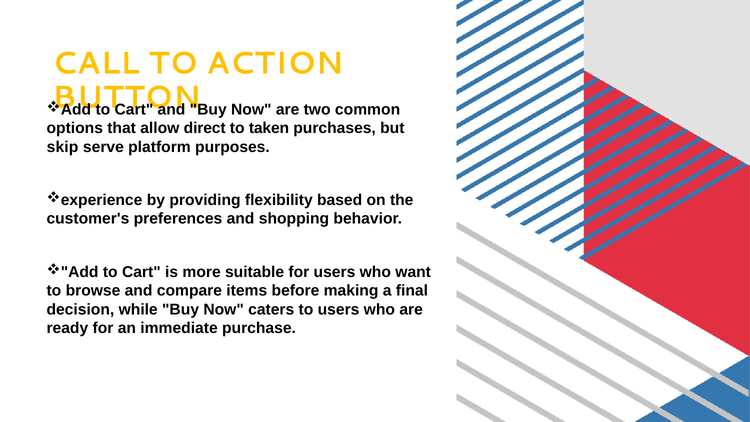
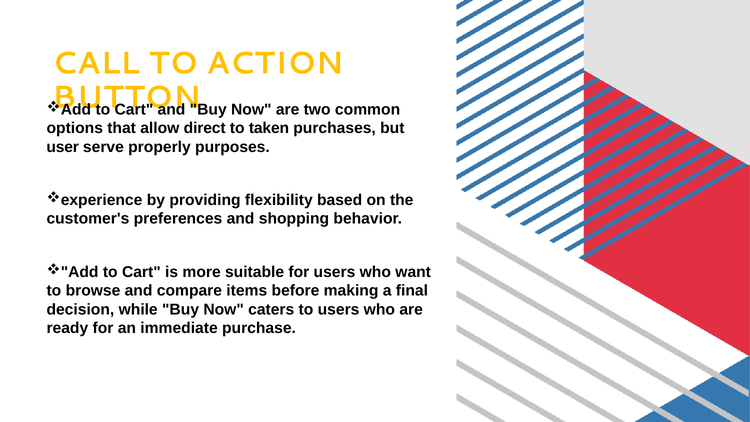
skip: skip -> user (63, 147)
platform: platform -> properly (159, 147)
